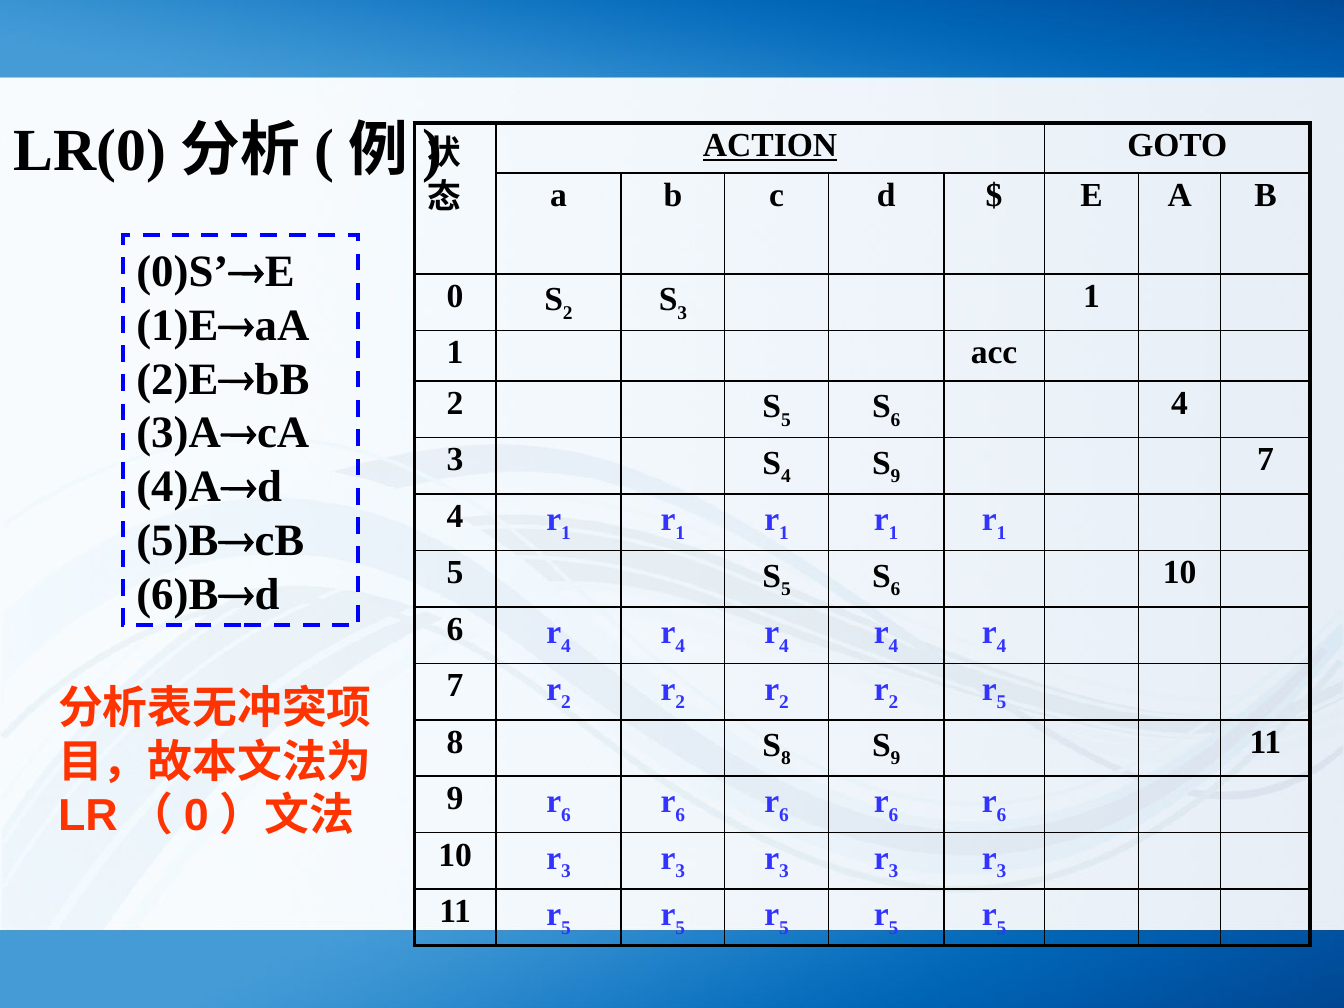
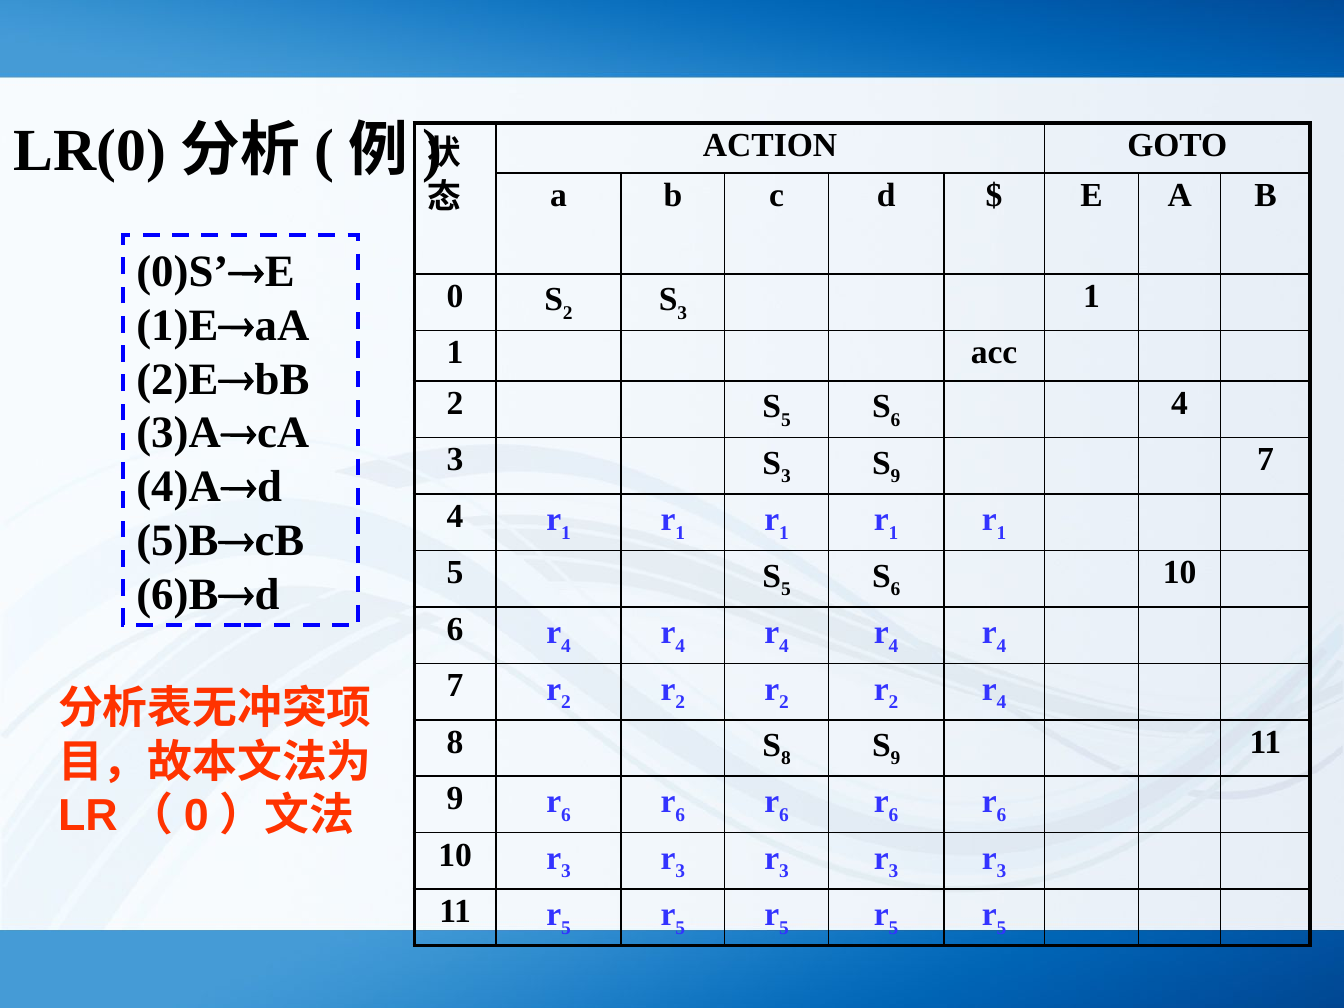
ACTION underline: present -> none (770, 146)
4: 4 -> 3 (786, 476)
5: 5 -> 4 (1002, 702)
